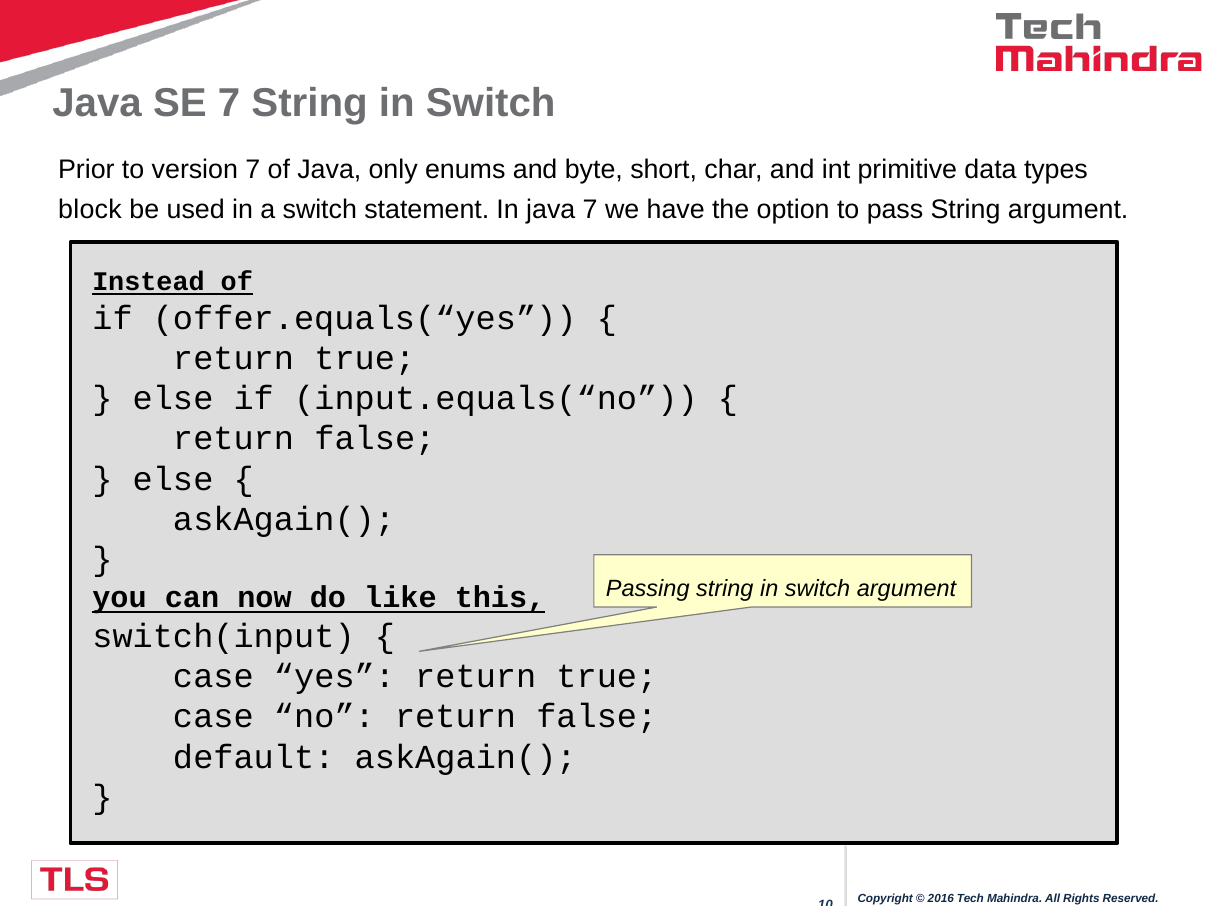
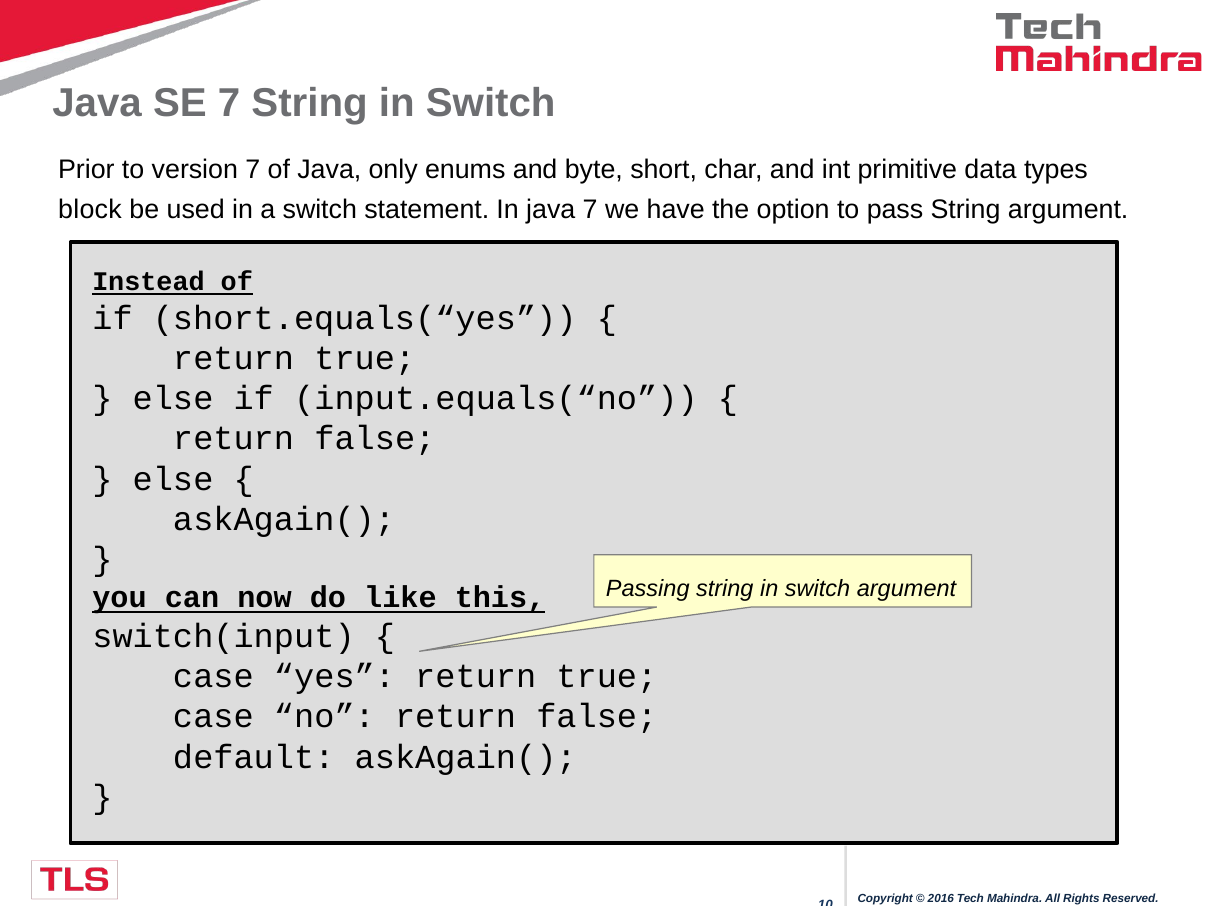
offer.equals(“yes: offer.equals(“yes -> short.equals(“yes (365, 318)
